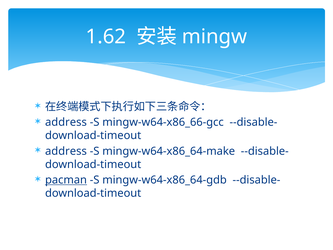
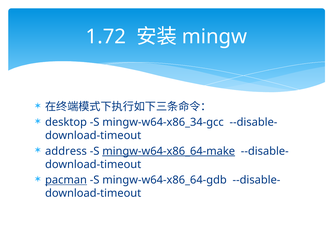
1.62: 1.62 -> 1.72 (106, 37)
address: address -> desktop (66, 122)
mingw-w64-x86_66-gcc: mingw-w64-x86_66-gcc -> mingw-w64-x86_34-gcc (163, 122)
mingw-w64-x86_64-make underline: none -> present (169, 151)
